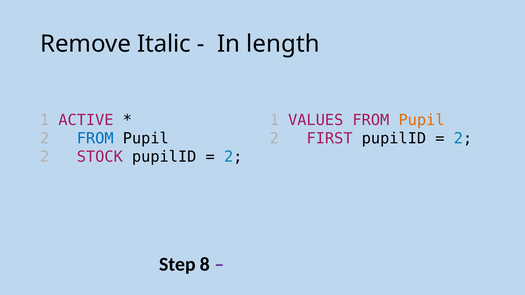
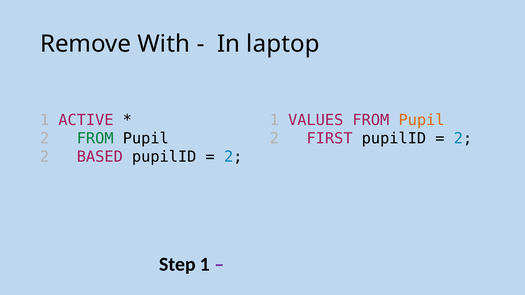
Italic: Italic -> With (164, 44)
length: length -> laptop (283, 44)
FROM colour: blue -> green (95, 138)
STOCK: STOCK -> BASED (100, 157)
Step 8: 8 -> 1 (205, 265)
